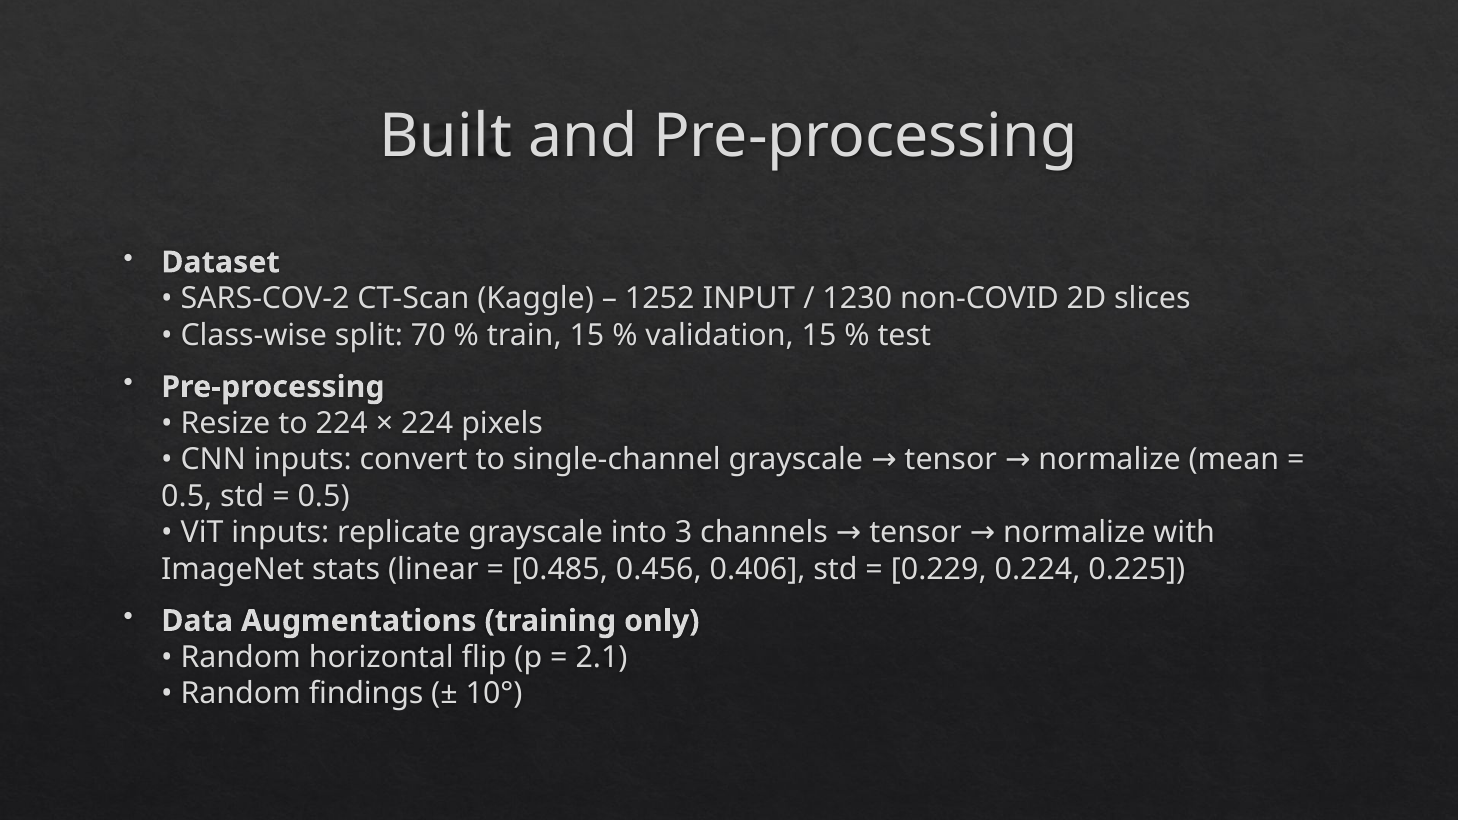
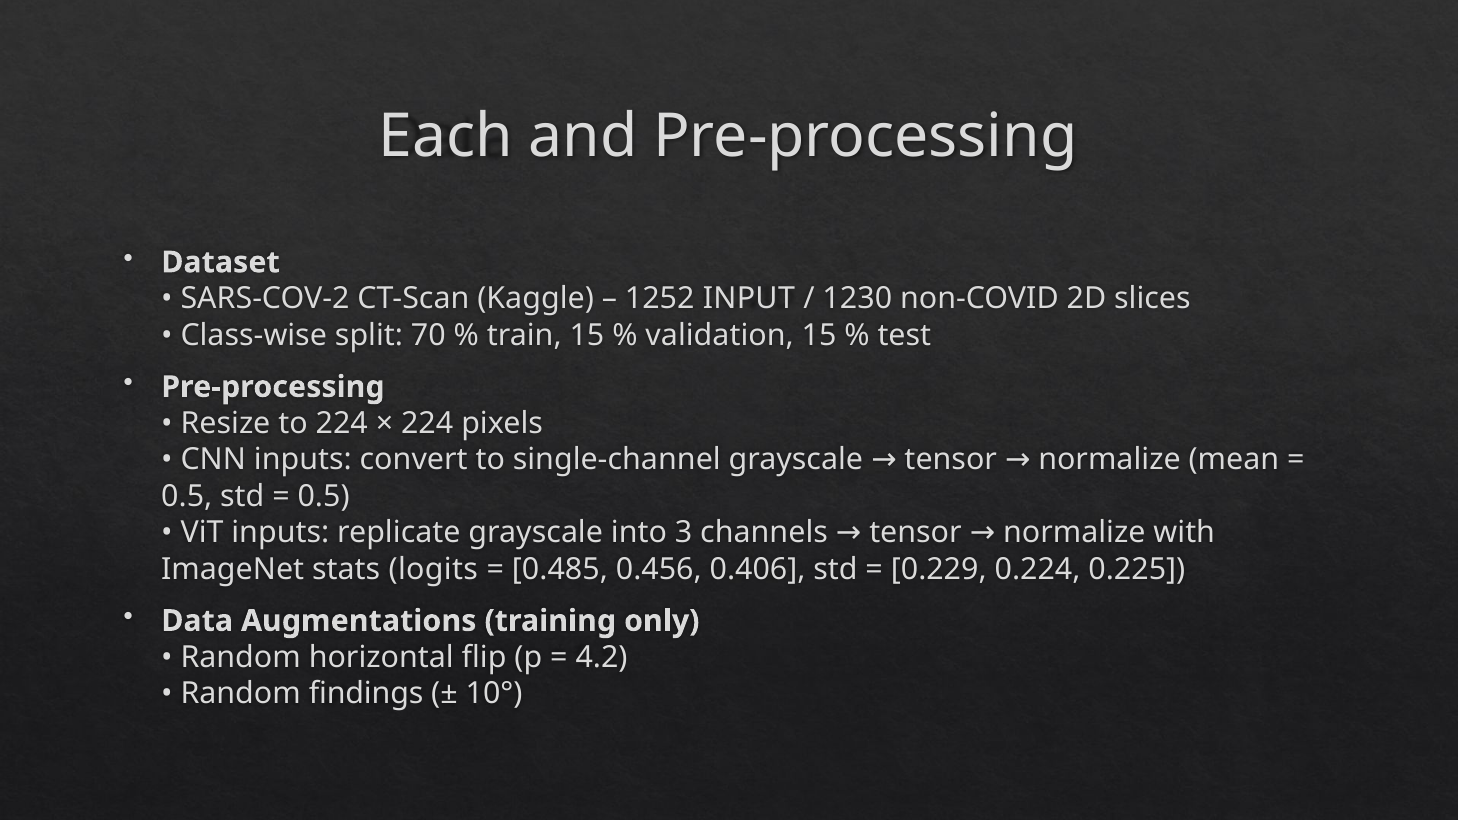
Built: Built -> Each (446, 136)
linear: linear -> logits (433, 569)
2.1: 2.1 -> 4.2 (602, 657)
